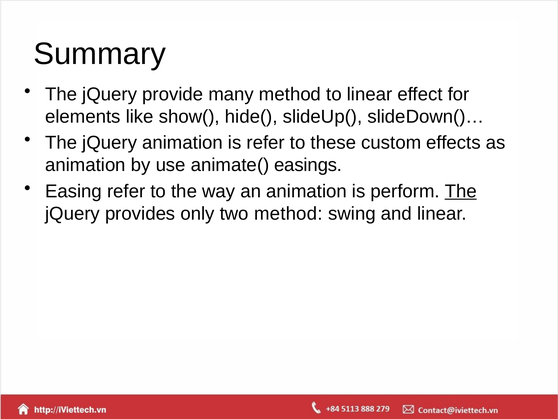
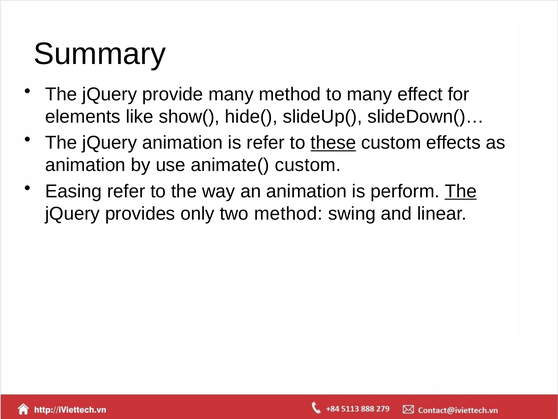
to linear: linear -> many (370, 94)
these underline: none -> present (333, 143)
animate( easings: easings -> custom (308, 165)
